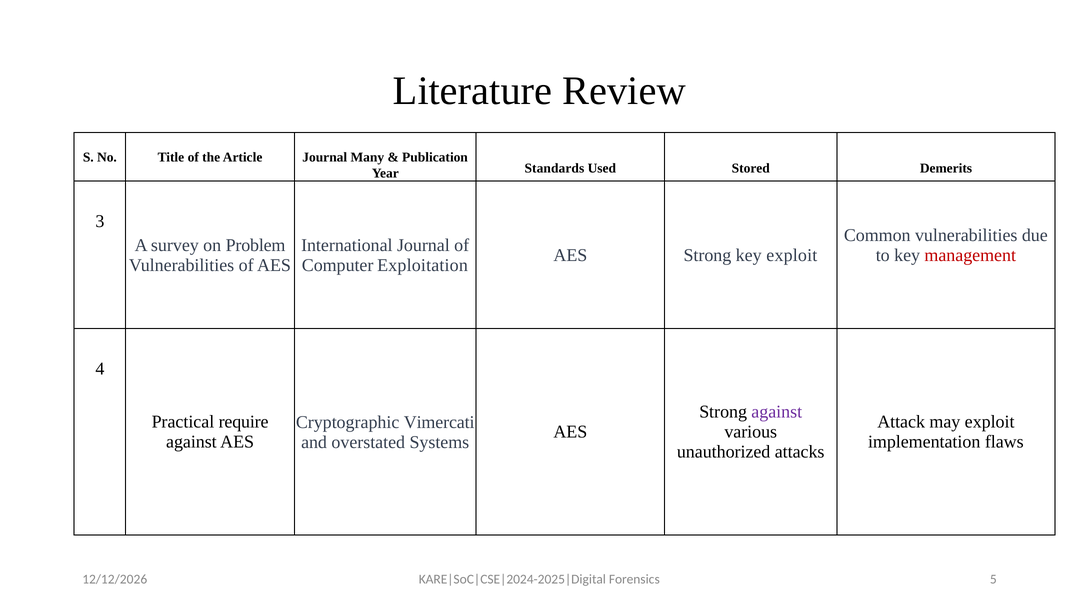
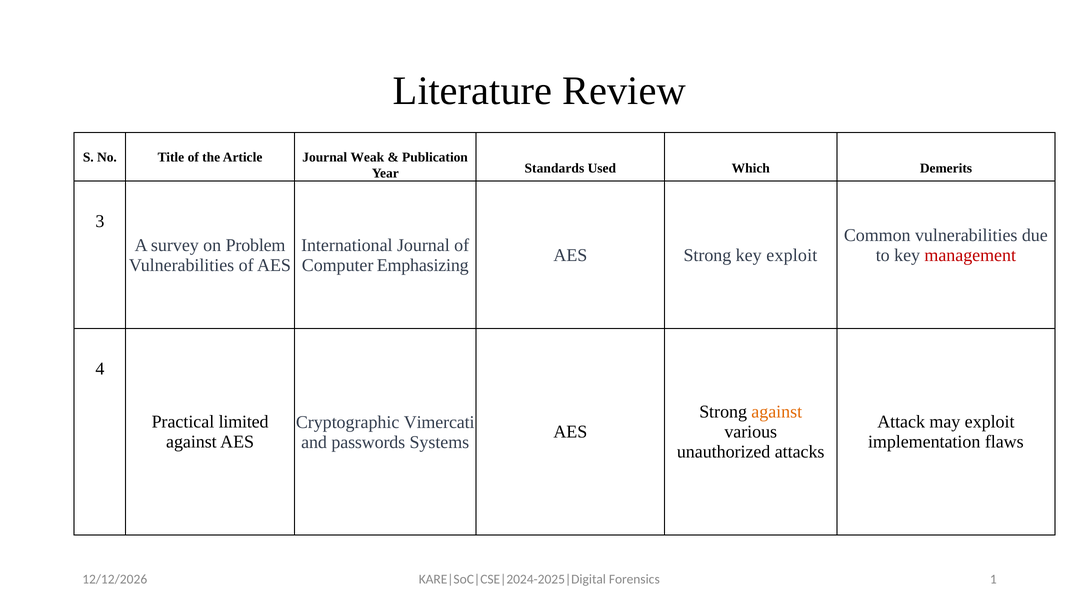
Many: Many -> Weak (367, 157)
Stored: Stored -> Which (751, 168)
Exploitation: Exploitation -> Emphasizing (423, 265)
against colour: purple -> orange (777, 412)
require: require -> limited (244, 422)
overstated: overstated -> passwords (368, 442)
5: 5 -> 1 (993, 579)
